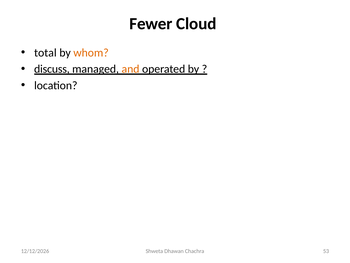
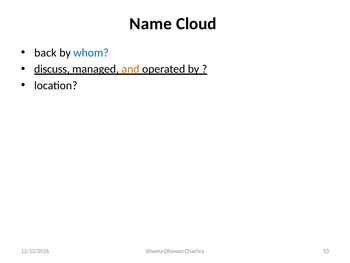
Fewer: Fewer -> Name (151, 24)
total: total -> back (45, 53)
whom colour: orange -> blue (91, 53)
